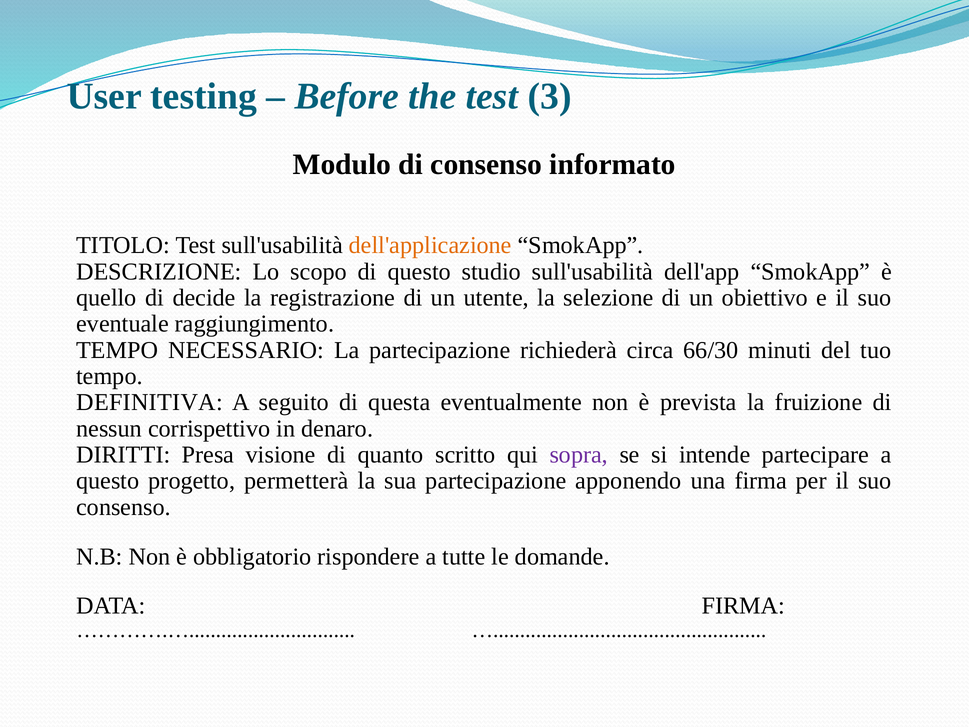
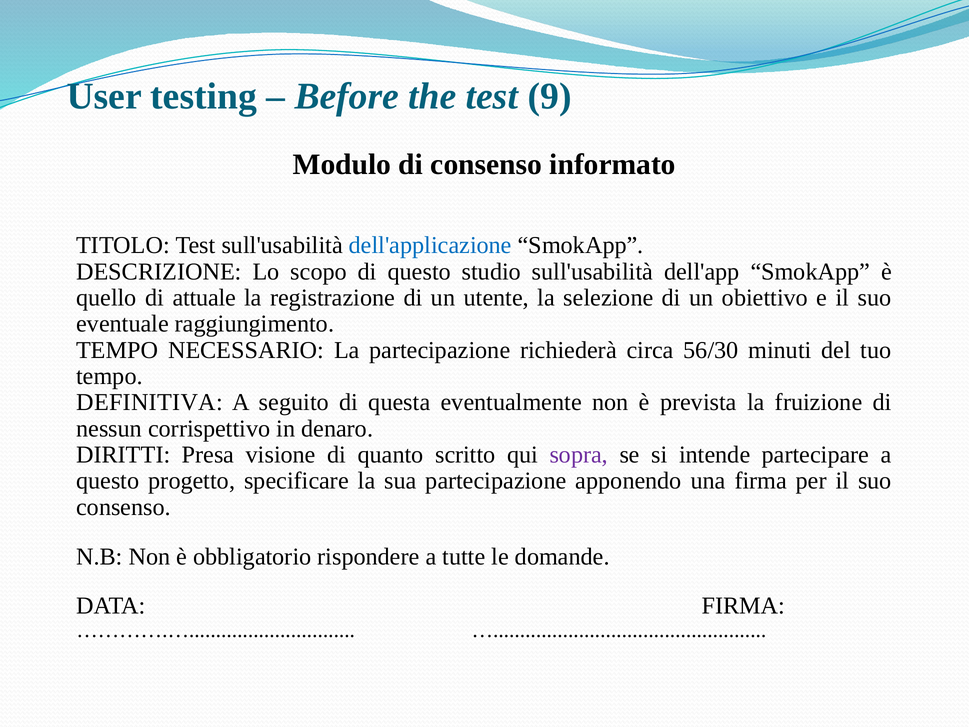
3: 3 -> 9 (550, 96)
dell'applicazione colour: orange -> blue (430, 245)
decide: decide -> attuale (204, 298)
66/30: 66/30 -> 56/30 (711, 350)
permetterà: permetterà -> specificare (296, 481)
